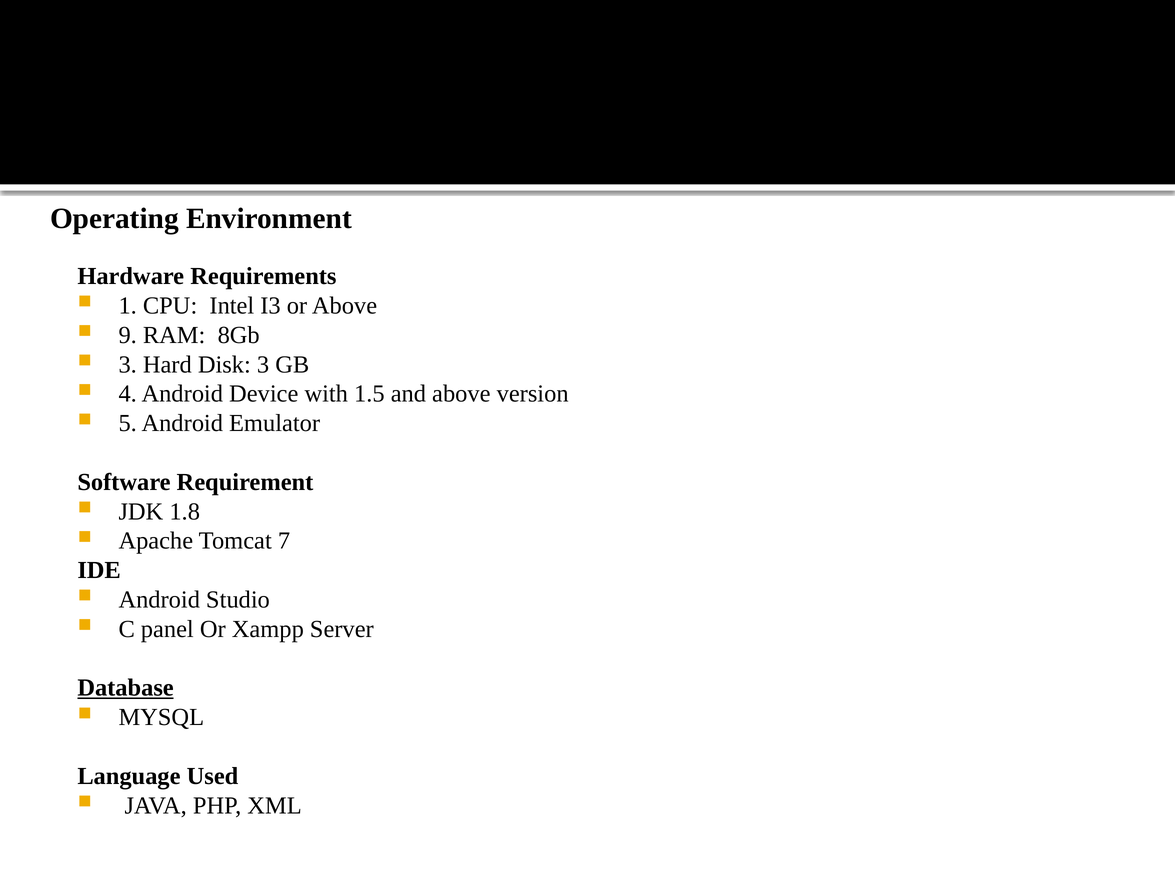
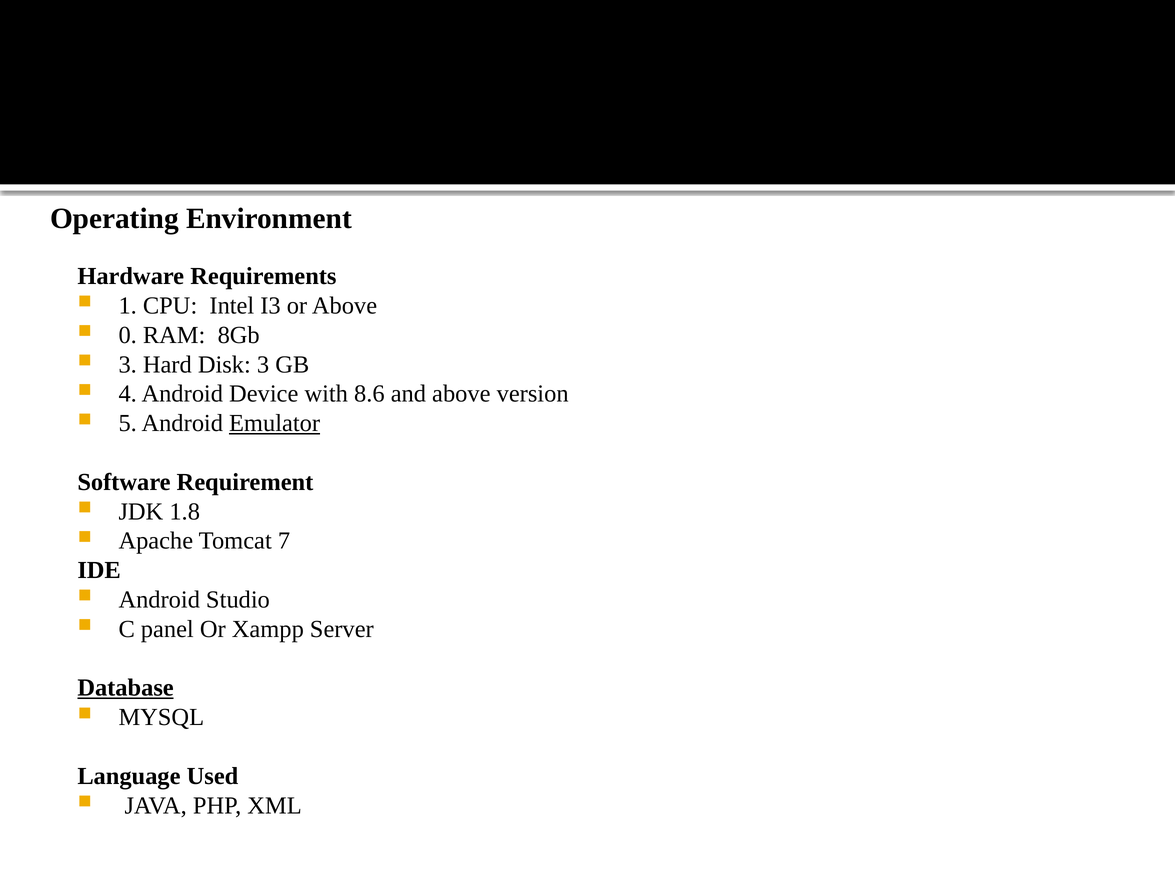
9: 9 -> 0 (128, 335)
1.5: 1.5 -> 8.6 (369, 394)
Emulator underline: none -> present (275, 423)
